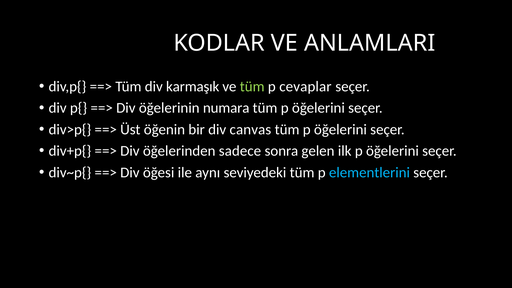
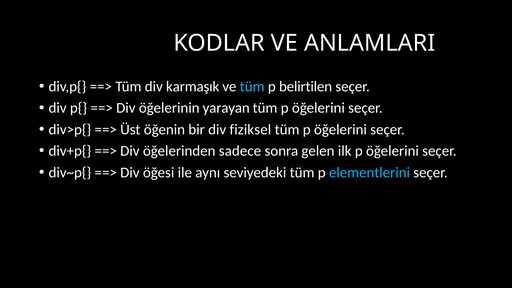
tüm colour: light green -> light blue (252, 87)
cevaplar: cevaplar -> belirtilen (306, 87)
numara: numara -> yarayan (226, 108)
canvas: canvas -> fiziksel (250, 130)
